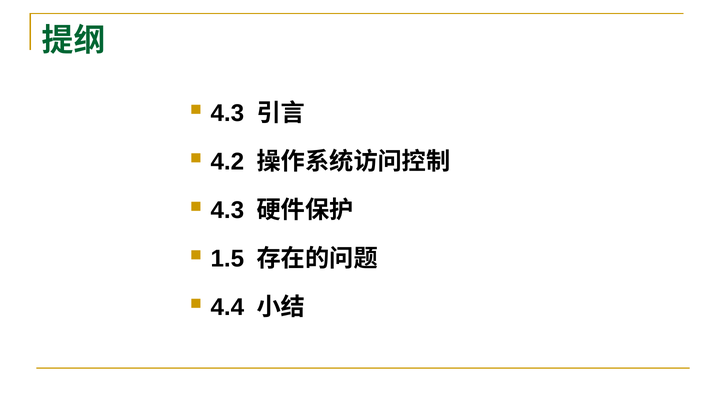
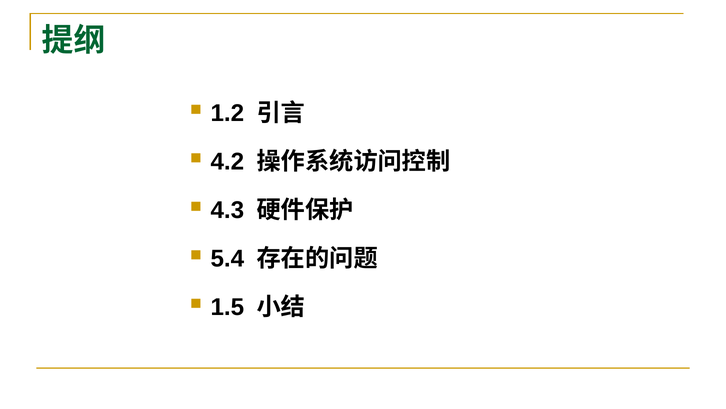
4.3: 4.3 -> 1.2 (227, 113)
1.5: 1.5 -> 5.4 (227, 258)
4.4: 4.4 -> 1.5 (227, 307)
